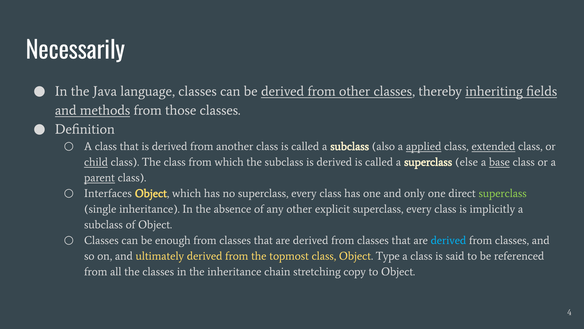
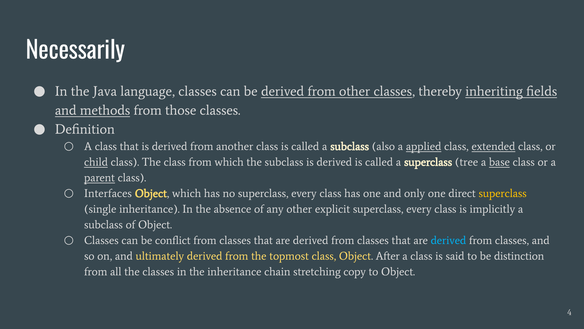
else: else -> tree (467, 162)
superclass colour: light green -> yellow (503, 193)
enough: enough -> conflict (173, 240)
Type: Type -> After (388, 256)
referenced: referenced -> distinction (519, 256)
